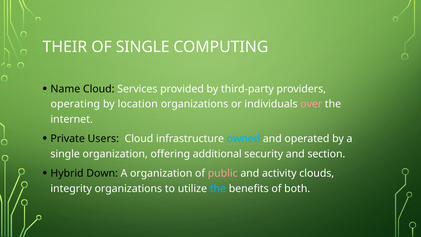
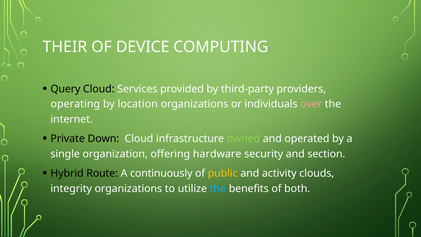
OF SINGLE: SINGLE -> DEVICE (143, 47)
Name: Name -> Query (65, 89)
Users: Users -> Down (103, 139)
owned colour: light blue -> light green (243, 139)
additional: additional -> hardware (217, 154)
Down: Down -> Route (102, 173)
A organization: organization -> continuously (161, 173)
public colour: pink -> yellow (223, 173)
